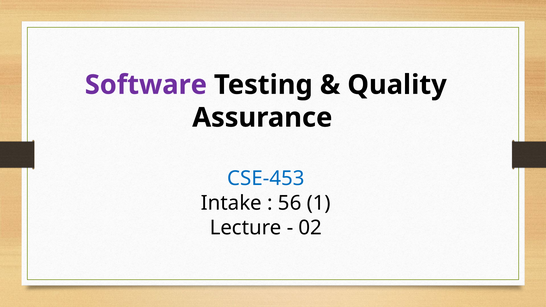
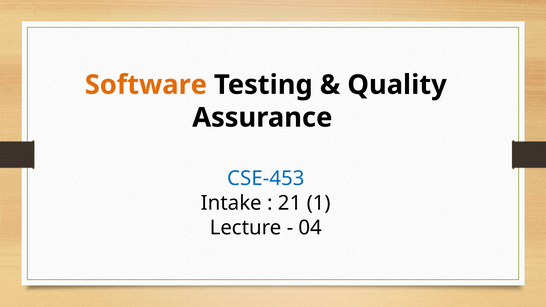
Software colour: purple -> orange (146, 85)
56: 56 -> 21 (290, 203)
02: 02 -> 04 (310, 228)
